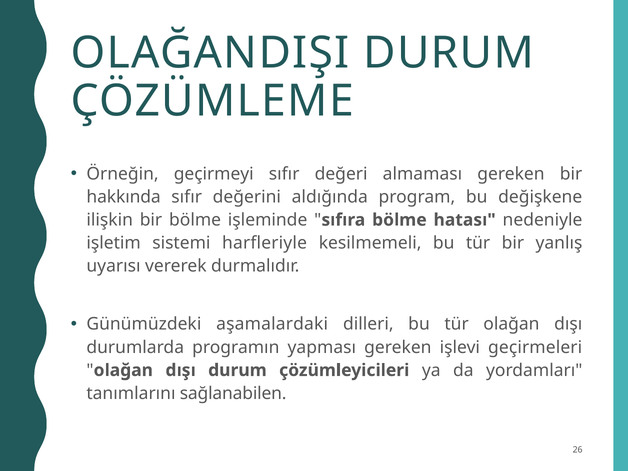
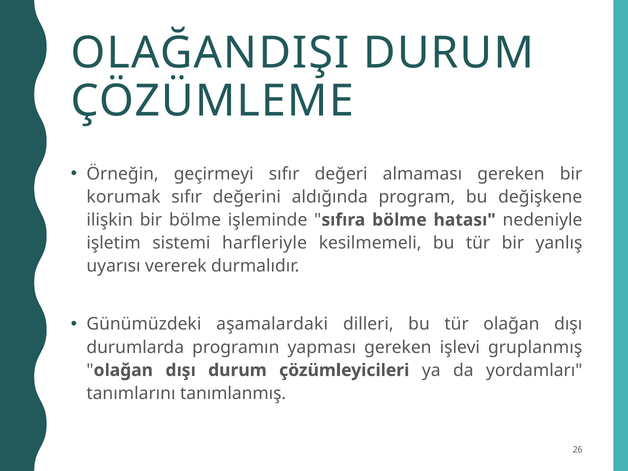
hakkında: hakkında -> korumak (124, 197)
geçirmeleri: geçirmeleri -> gruplanmış (535, 347)
sağlanabilen: sağlanabilen -> tanımlanmış (233, 393)
